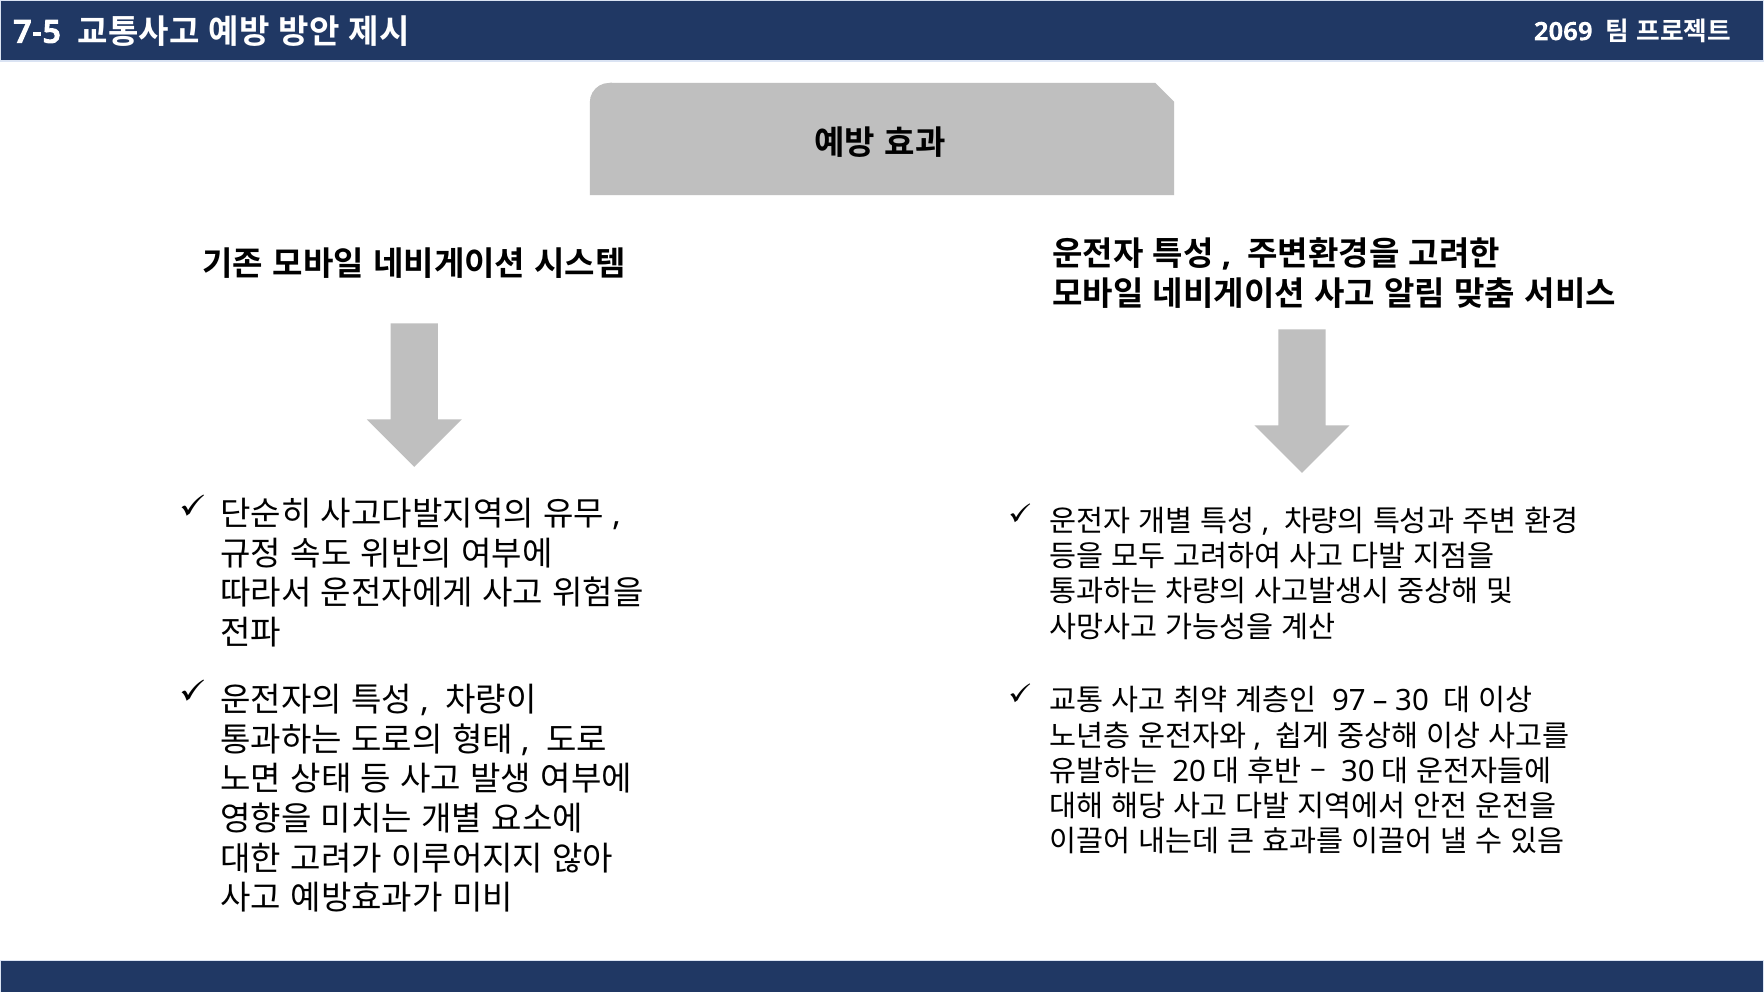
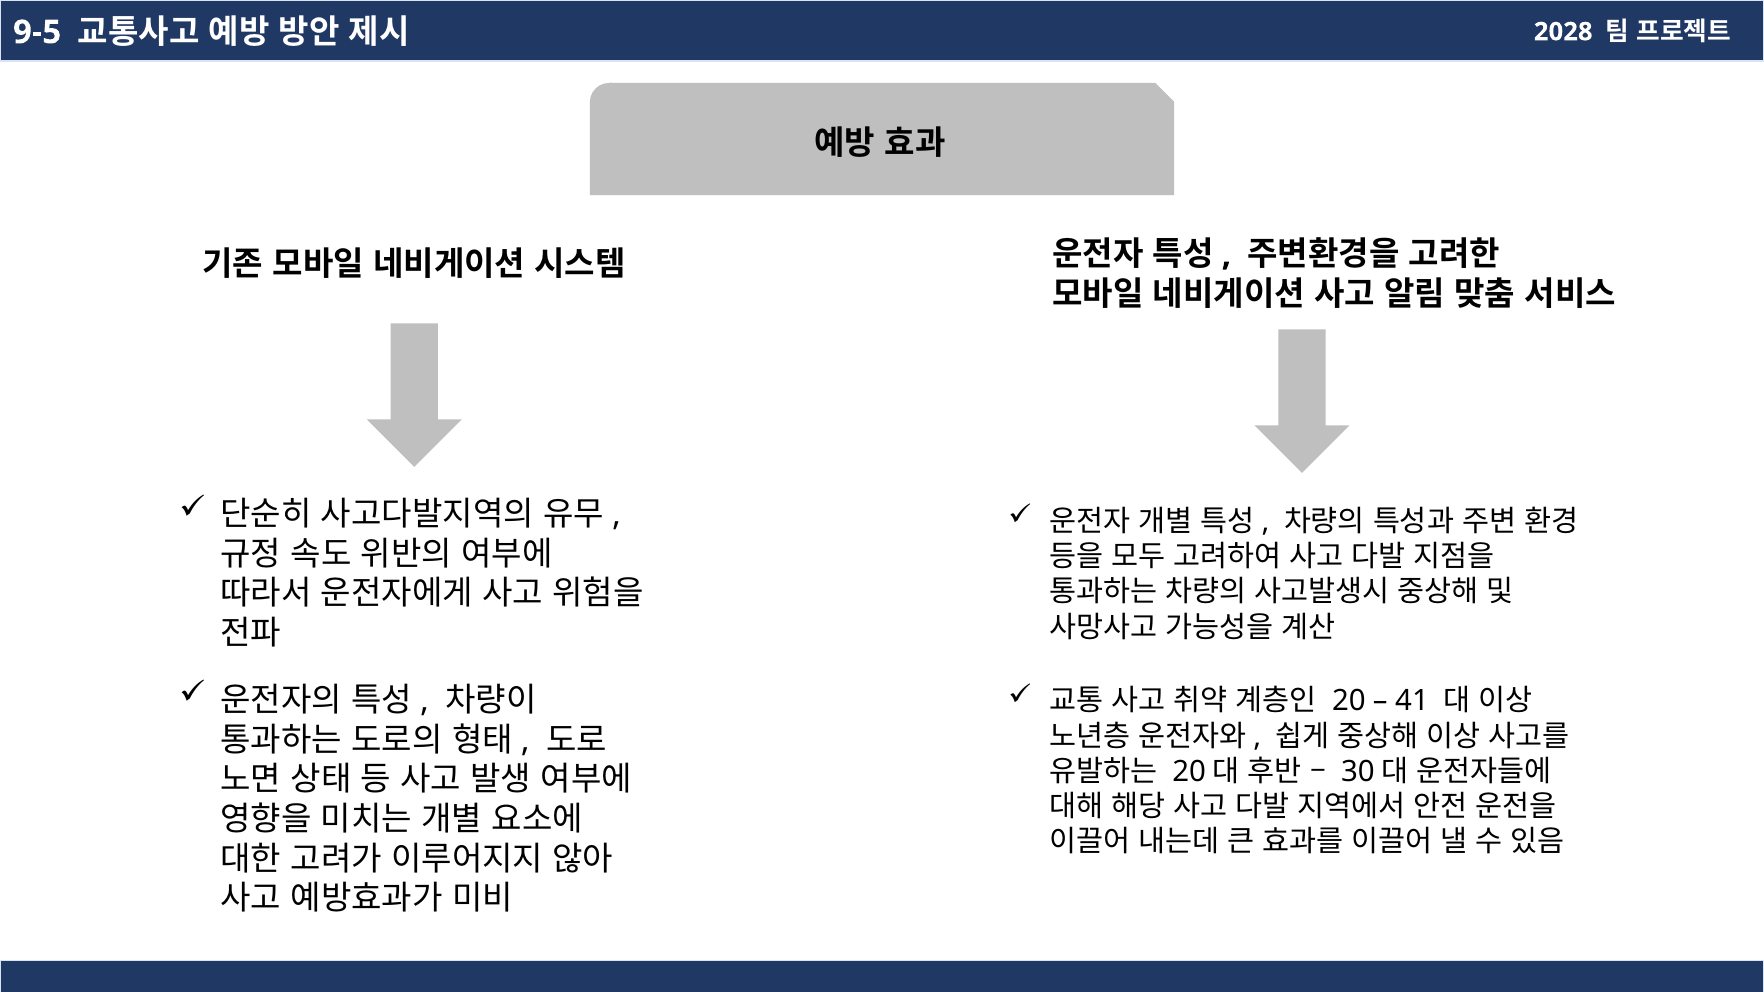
7-5: 7-5 -> 9-5 (37, 32)
2069: 2069 -> 2028 (1563, 32)
97: 97 -> 20 (1349, 701)
30: 30 -> 41 (1412, 701)
